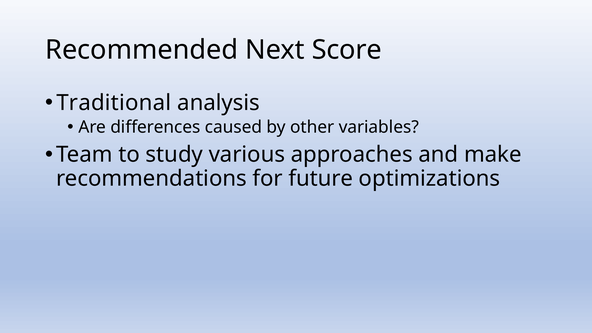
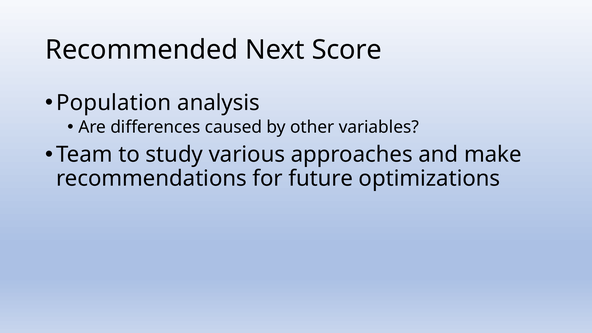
Traditional: Traditional -> Population (114, 103)
